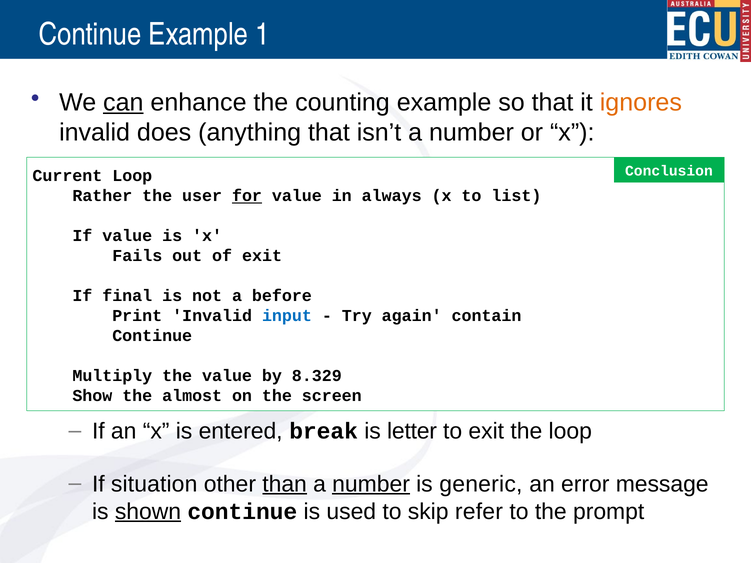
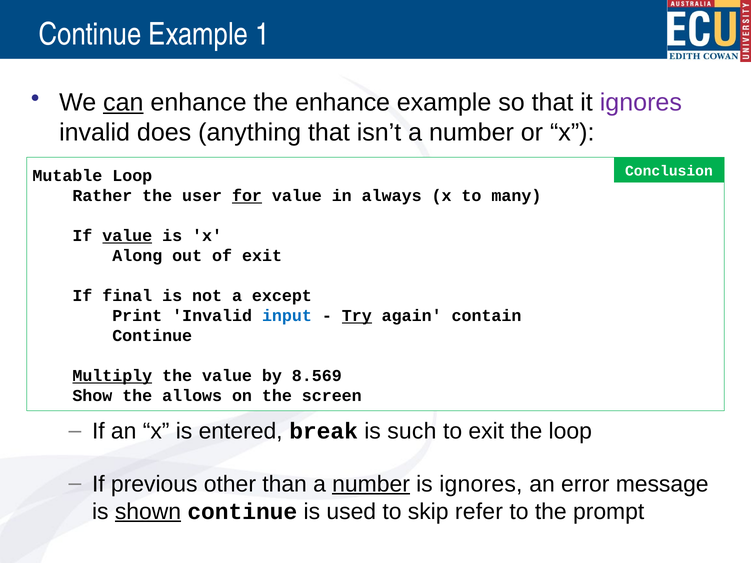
the counting: counting -> enhance (343, 103)
ignores colour: orange -> purple (641, 103)
Current: Current -> Mutable (67, 176)
list: list -> many (516, 196)
value underline: none -> present (127, 236)
Fails: Fails -> Along (137, 256)
before: before -> except (282, 296)
Try underline: none -> present (357, 316)
Multiply underline: none -> present (112, 376)
8.329: 8.329 -> 8.569 (317, 376)
almost: almost -> allows (192, 396)
letter: letter -> such (412, 432)
situation: situation -> previous (154, 484)
than underline: present -> none (285, 484)
is generic: generic -> ignores (481, 484)
